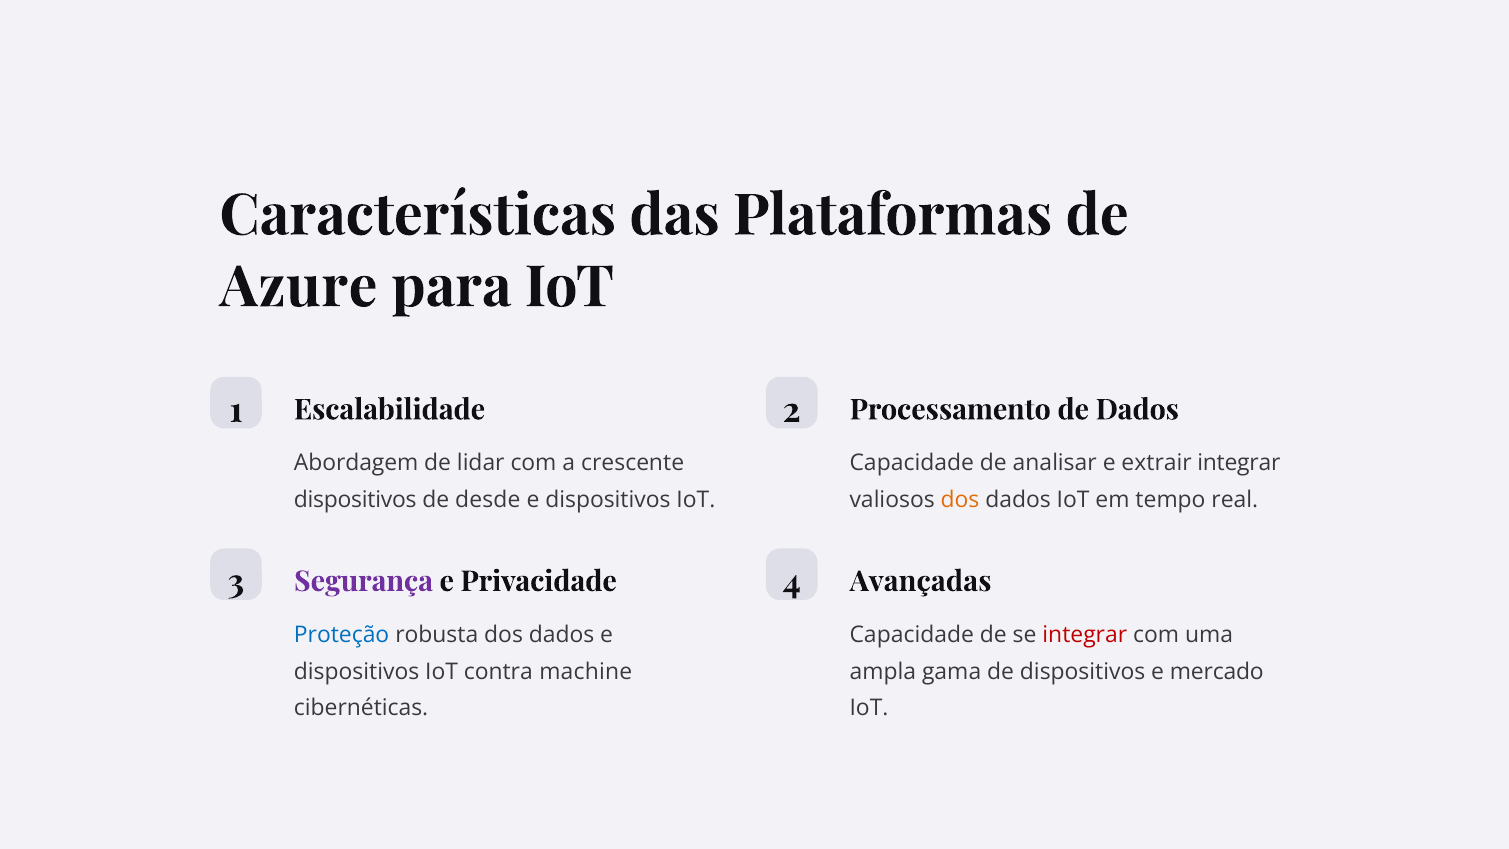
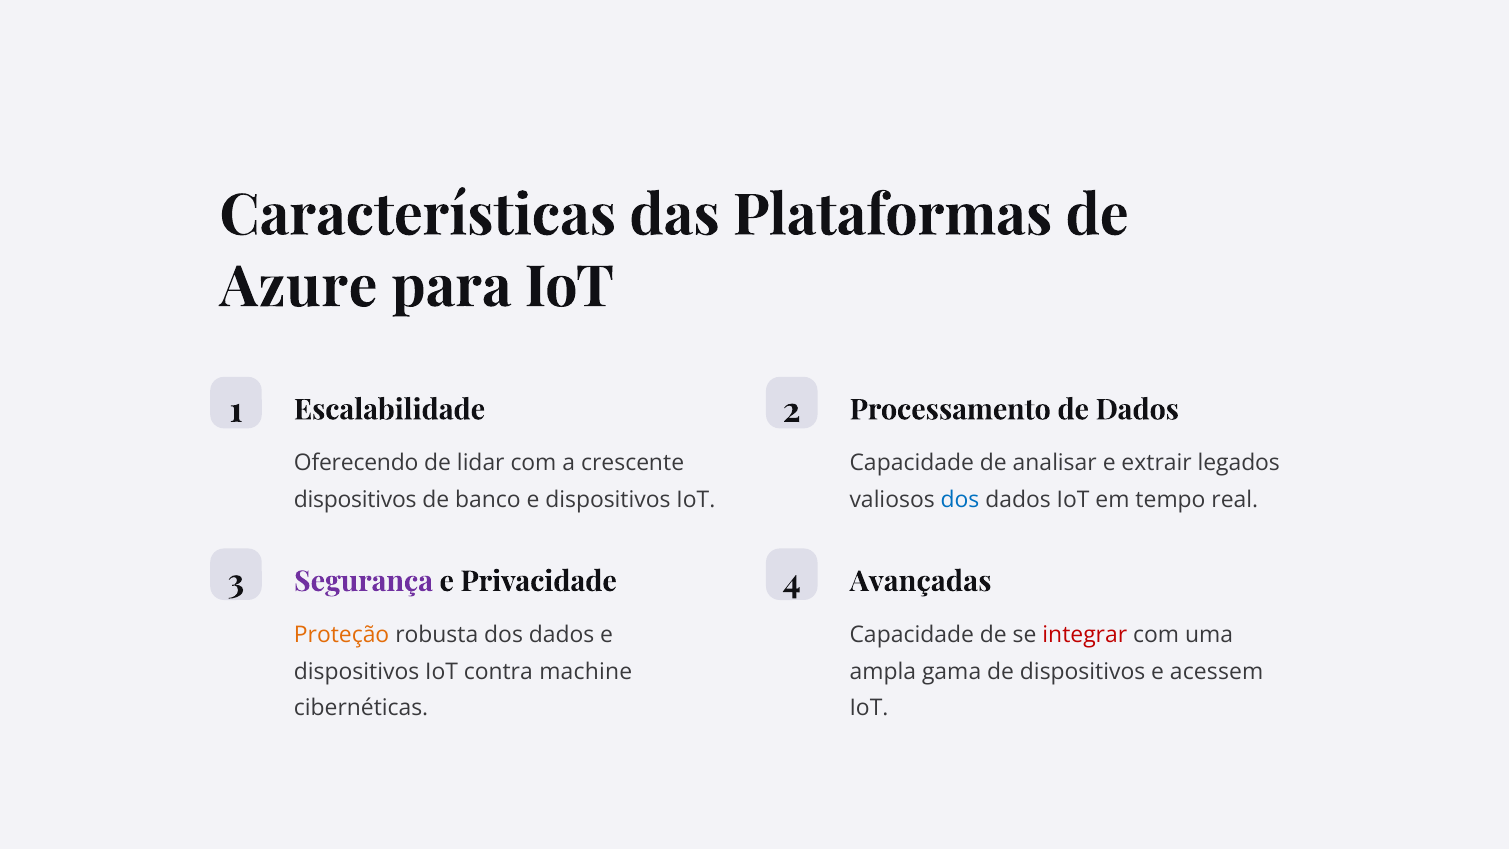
Abordagem: Abordagem -> Oferecendo (356, 463)
extrair integrar: integrar -> legados (1239, 463)
desde: desde -> banco (488, 500)
dos colour: orange -> blue (960, 500)
Proteção colour: blue -> orange (342, 635)
mercado: mercado -> acessem (1217, 671)
